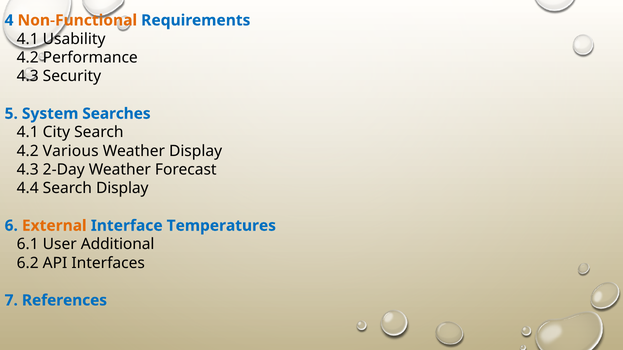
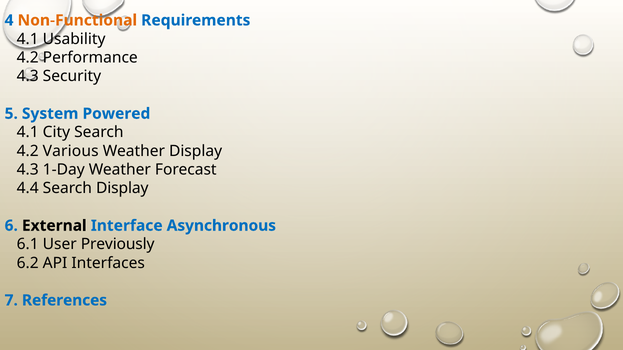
Searches: Searches -> Powered (116, 114)
2-Day: 2-Day -> 1-Day (64, 170)
External colour: orange -> black (54, 226)
Temperatures: Temperatures -> Asynchronous (221, 226)
Additional: Additional -> Previously (118, 245)
